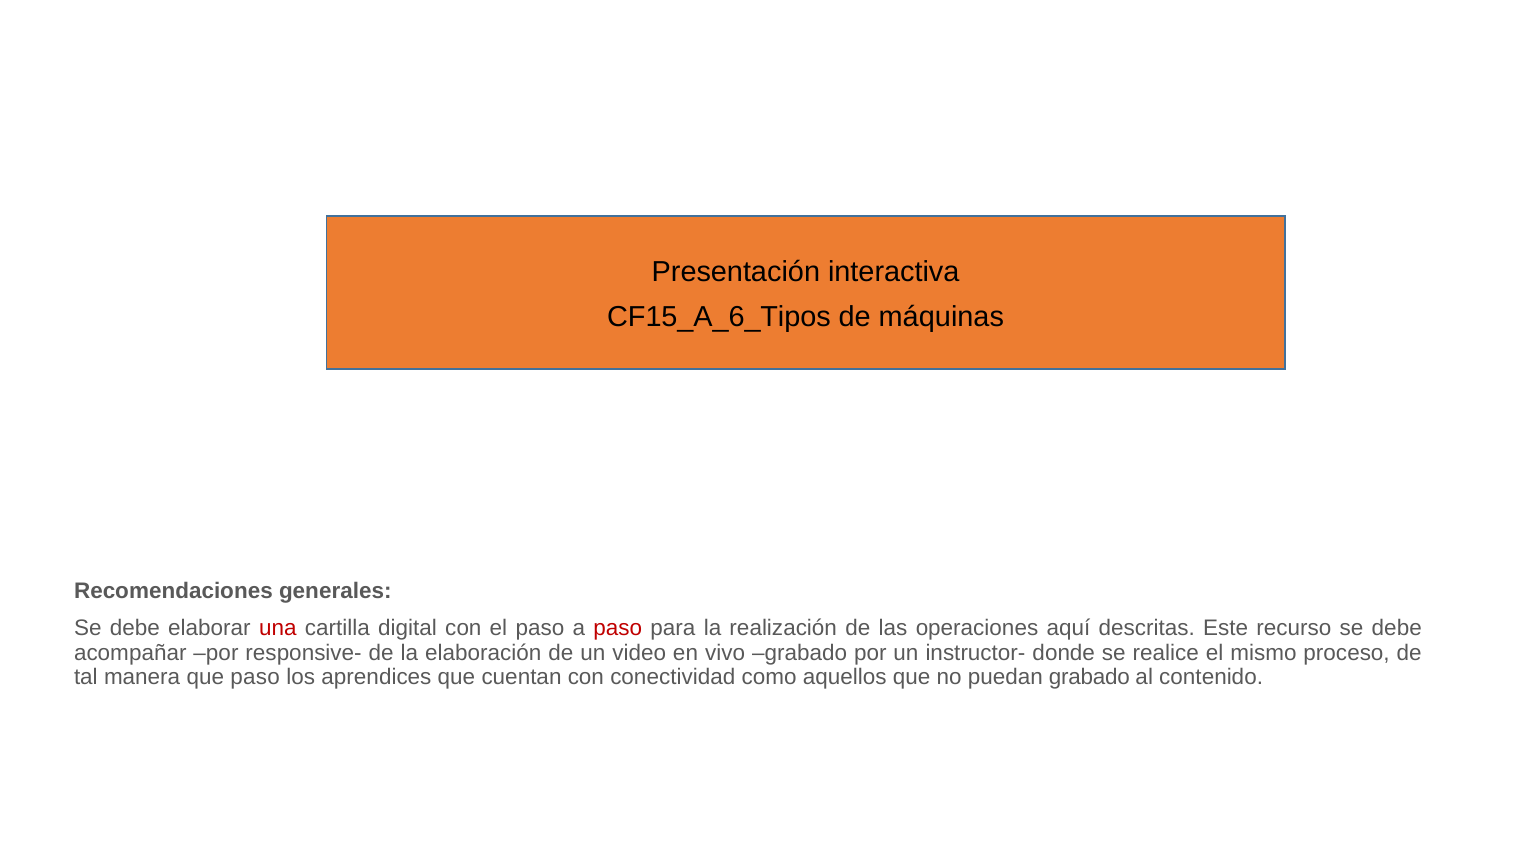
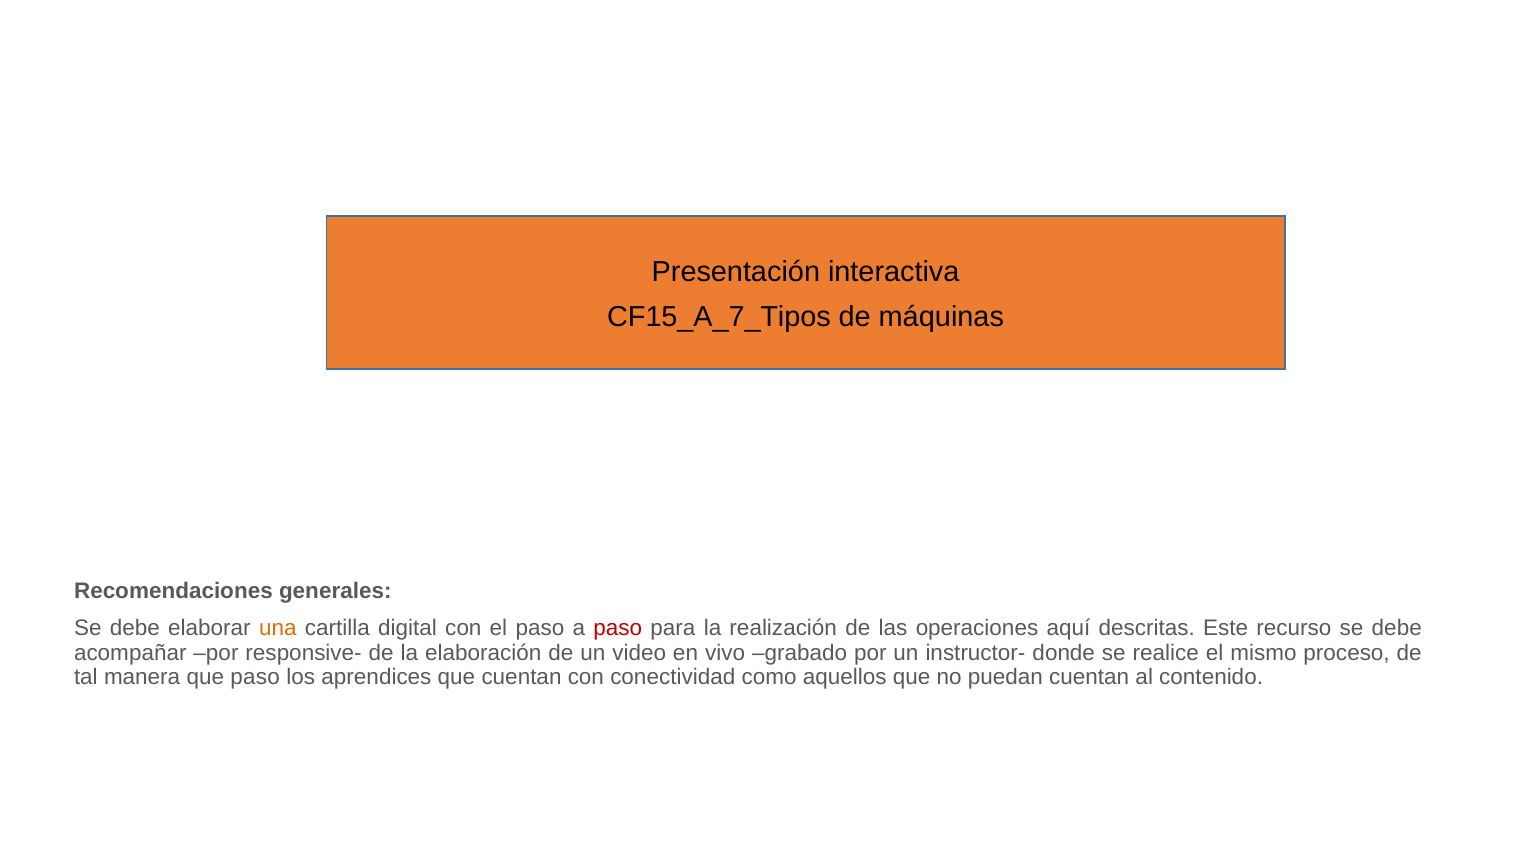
CF15_A_6_Tipos: CF15_A_6_Tipos -> CF15_A_7_Tipos (719, 317)
una colour: red -> orange (278, 629)
puedan grabado: grabado -> cuentan (1089, 677)
